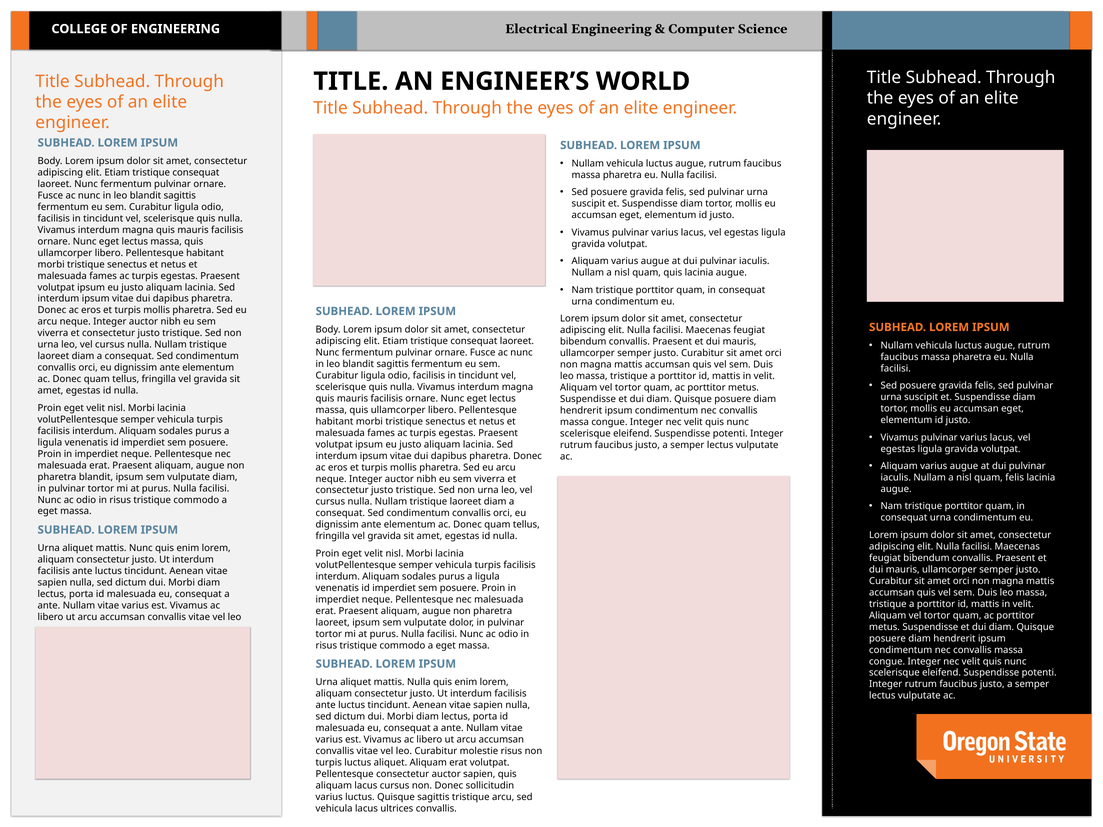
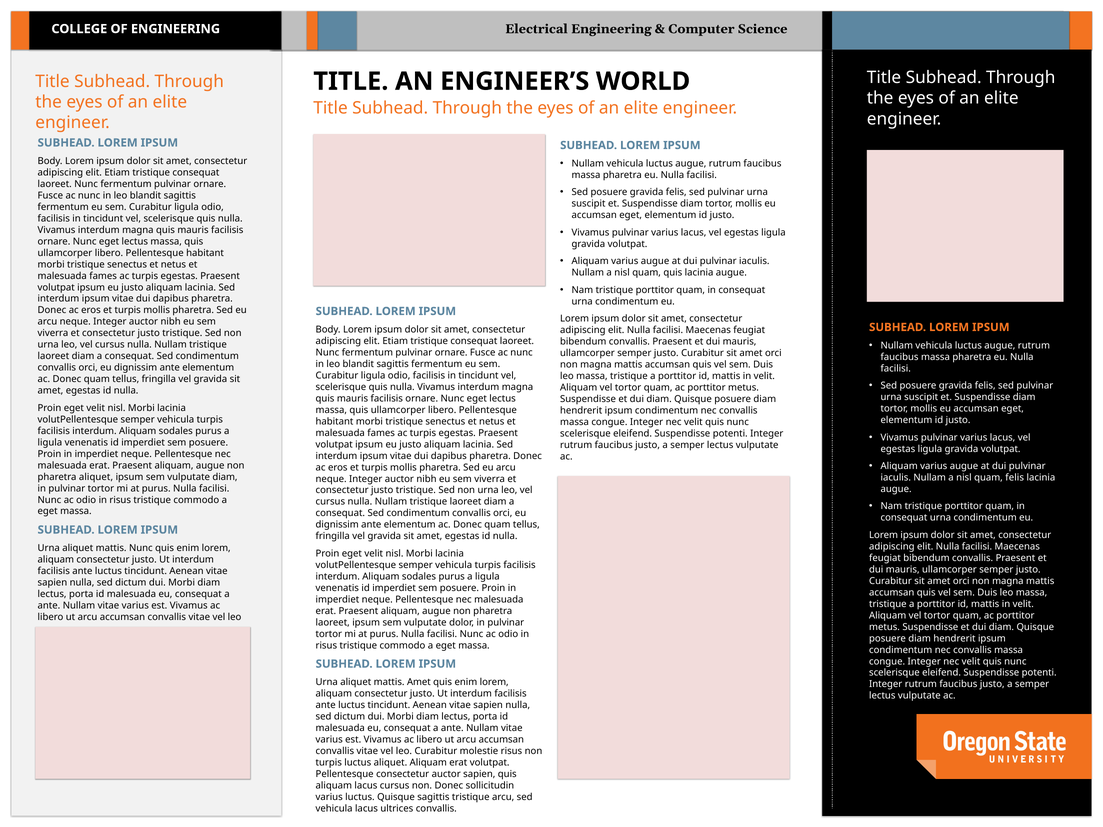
pharetra blandit: blandit -> aliquet (96, 477)
mattis Nulla: Nulla -> Amet (419, 682)
